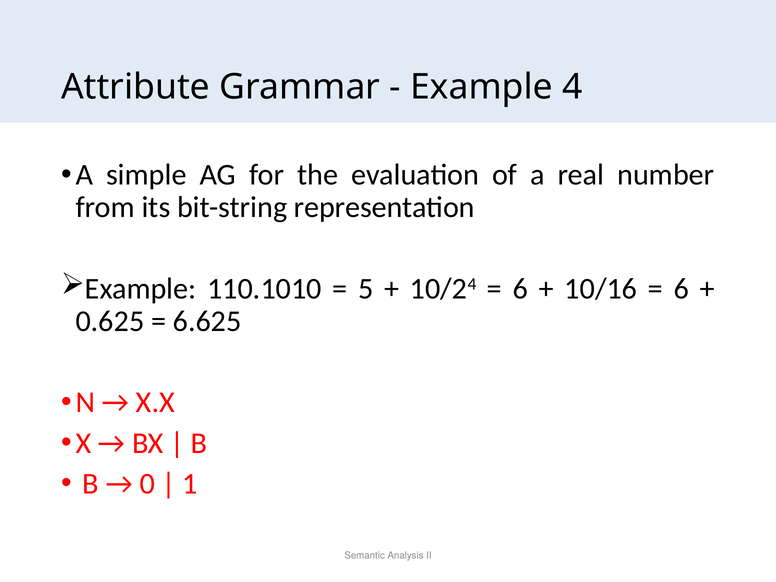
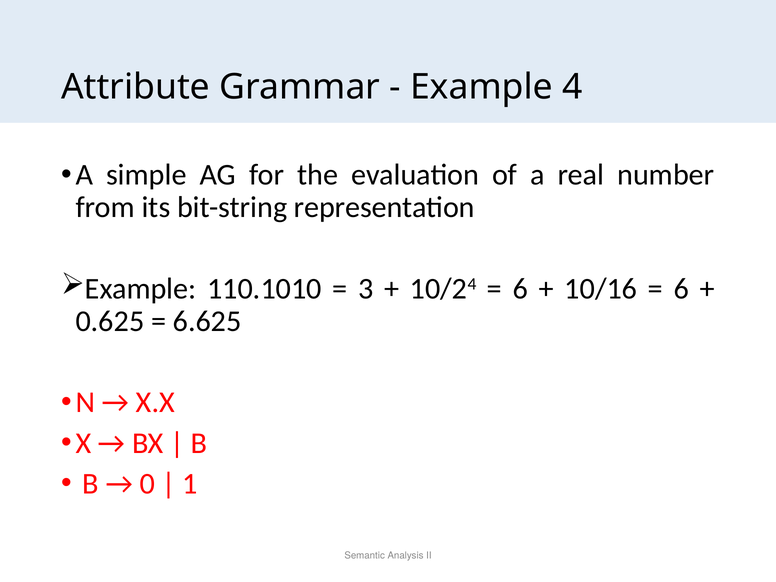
5: 5 -> 3 (366, 289)
